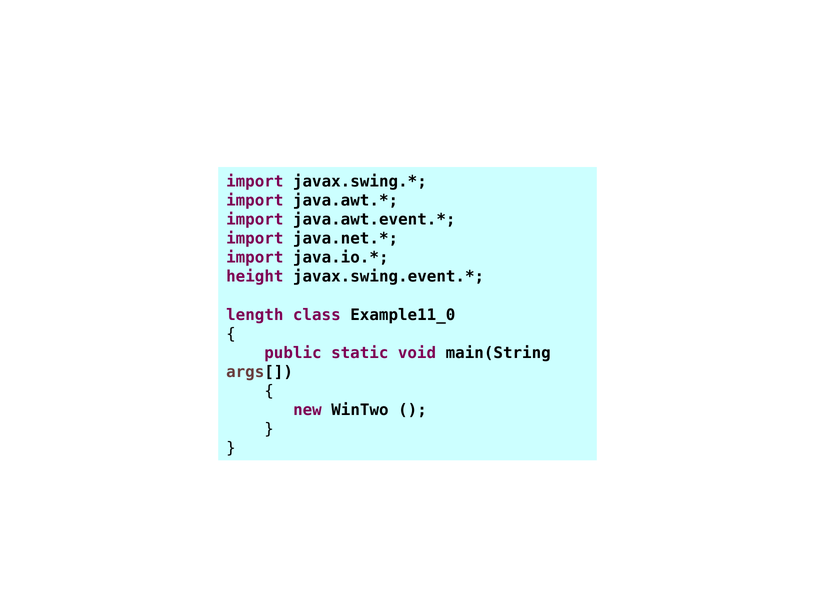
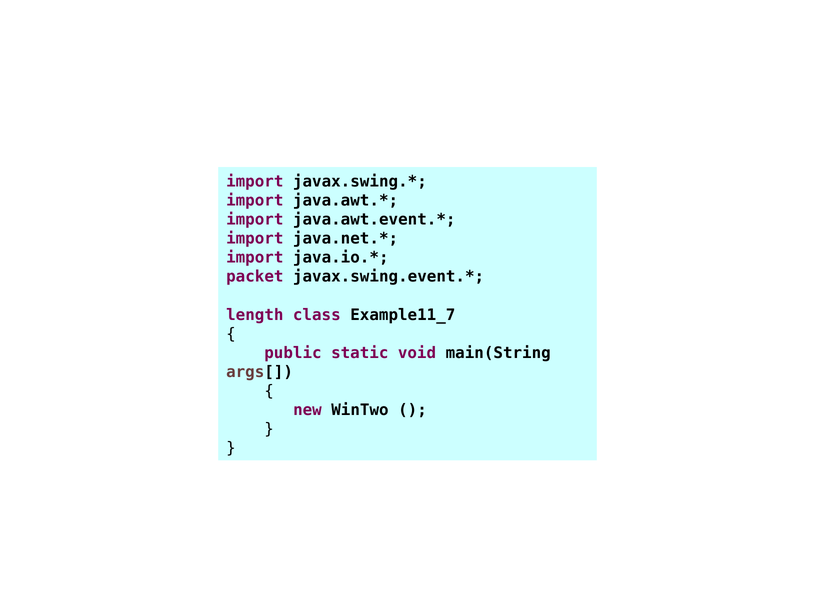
height: height -> packet (255, 277)
Example11_0: Example11_0 -> Example11_7 (403, 315)
